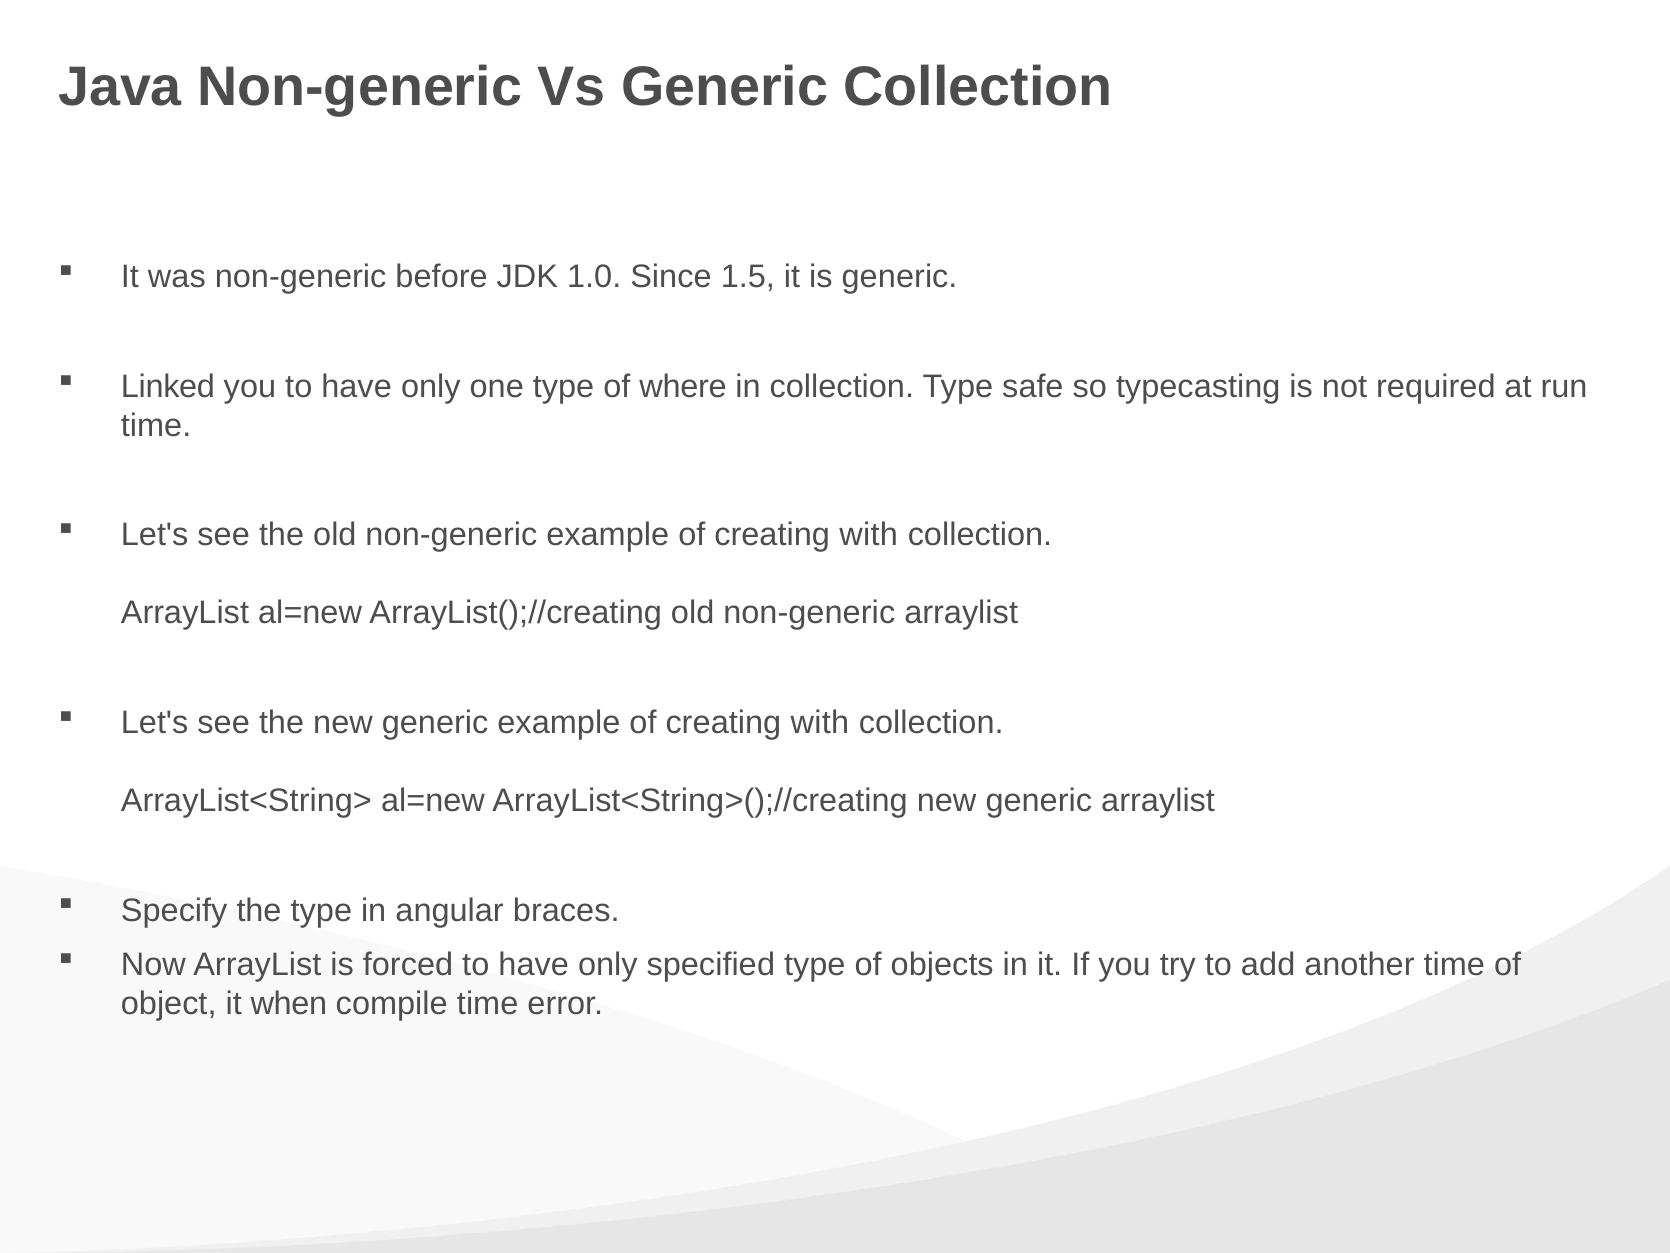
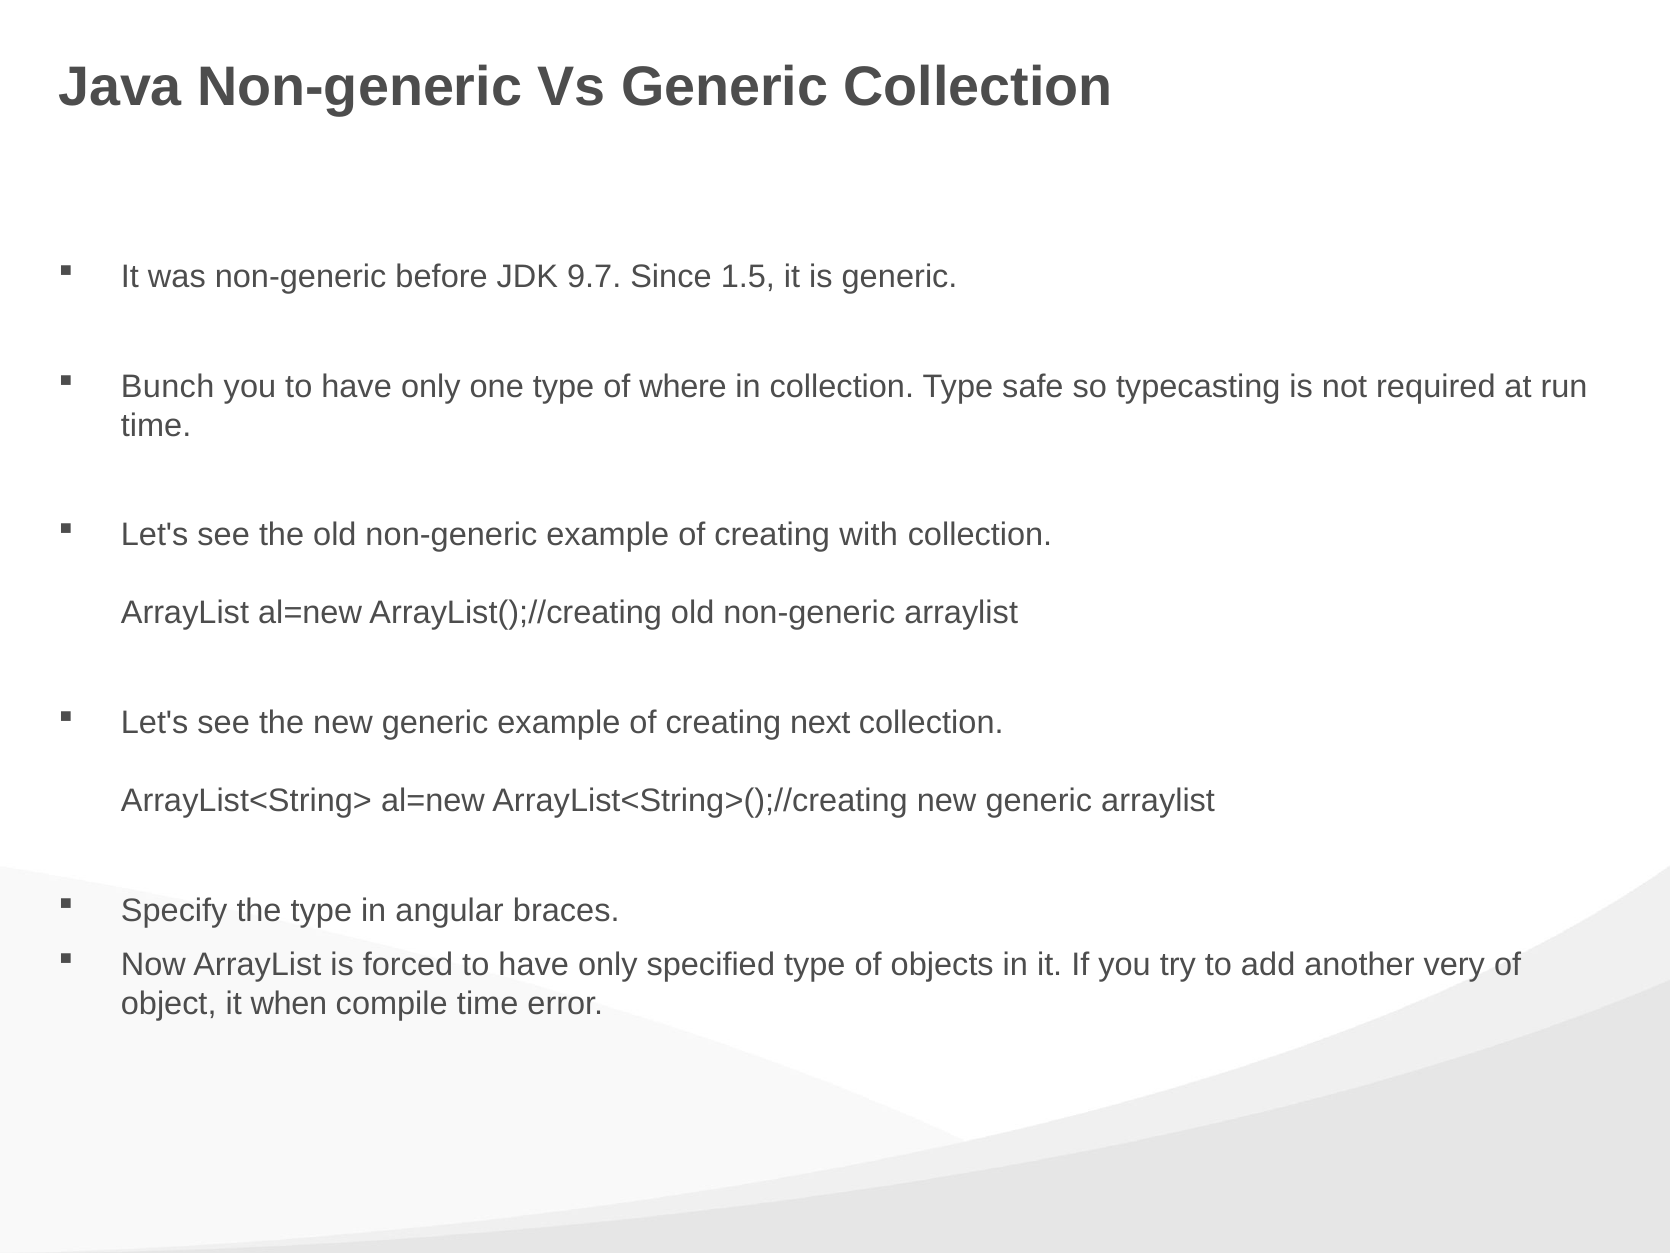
1.0: 1.0 -> 9.7 (594, 277)
Linked: Linked -> Bunch (168, 386)
with: with -> next (820, 722)
another time: time -> very (1454, 965)
